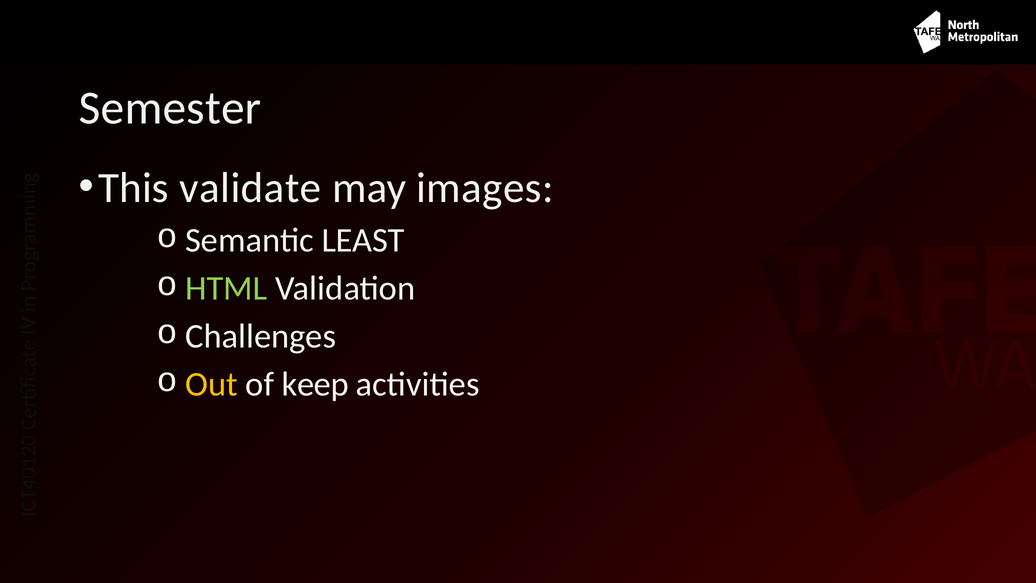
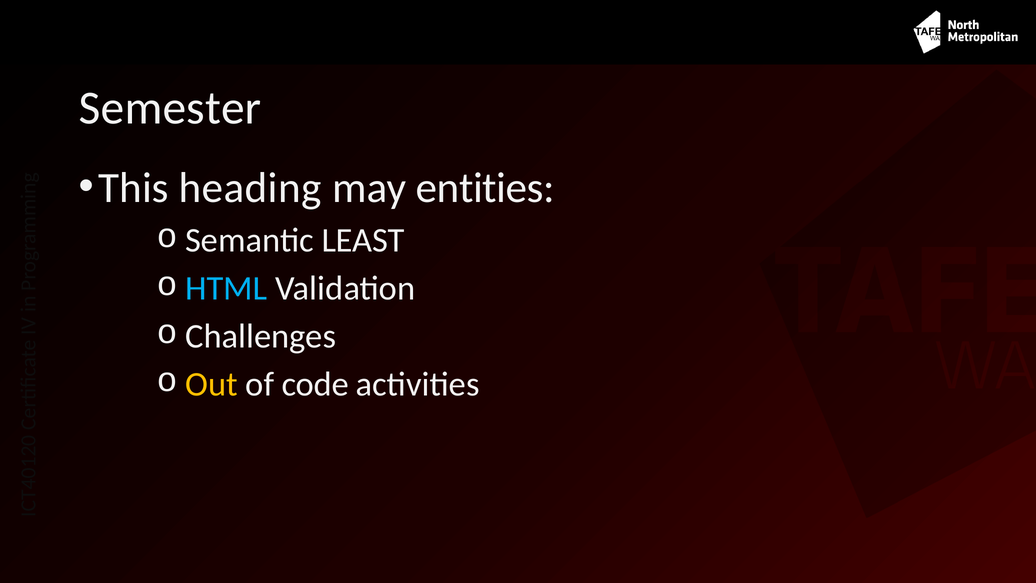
validate: validate -> heading (250, 188)
images: images -> entities (485, 188)
HTML colour: light green -> light blue (226, 288)
keep: keep -> code (315, 384)
